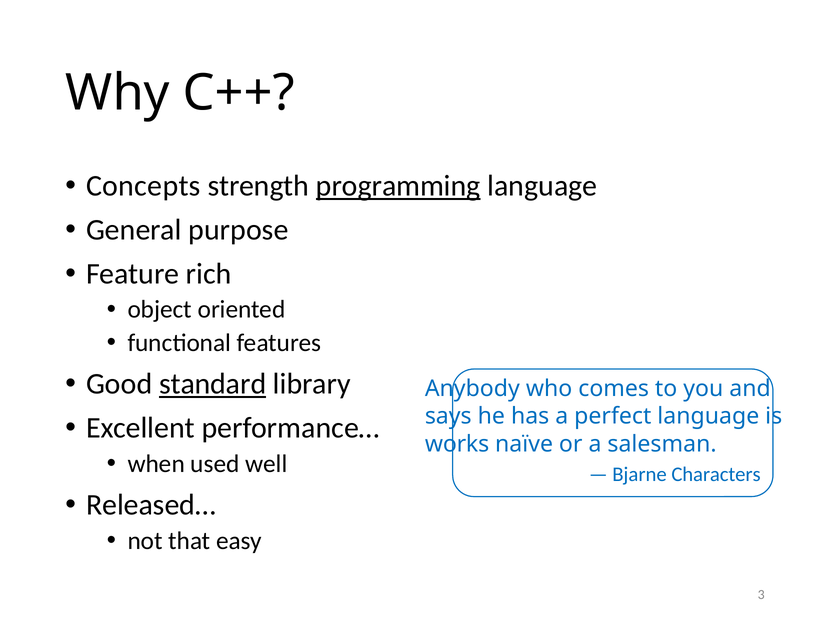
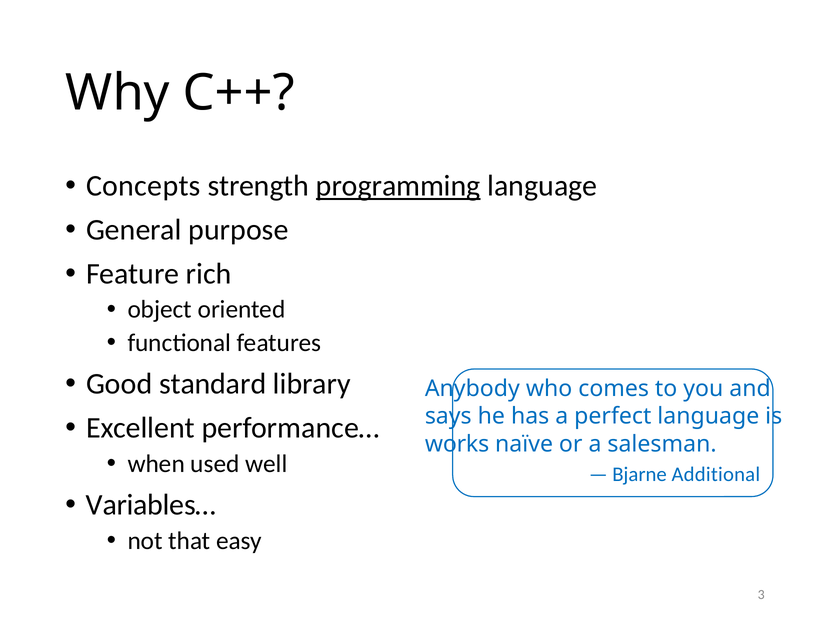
standard underline: present -> none (213, 384)
Characters: Characters -> Additional (716, 474)
Released…: Released… -> Variables… (151, 505)
